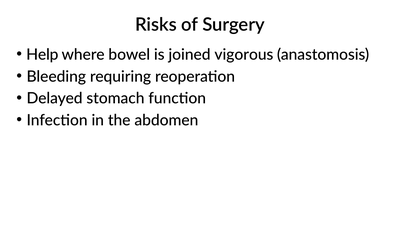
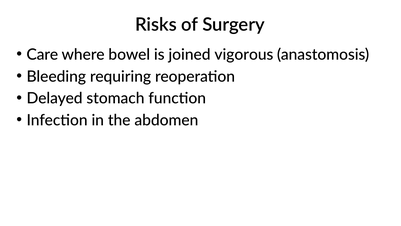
Help: Help -> Care (42, 55)
